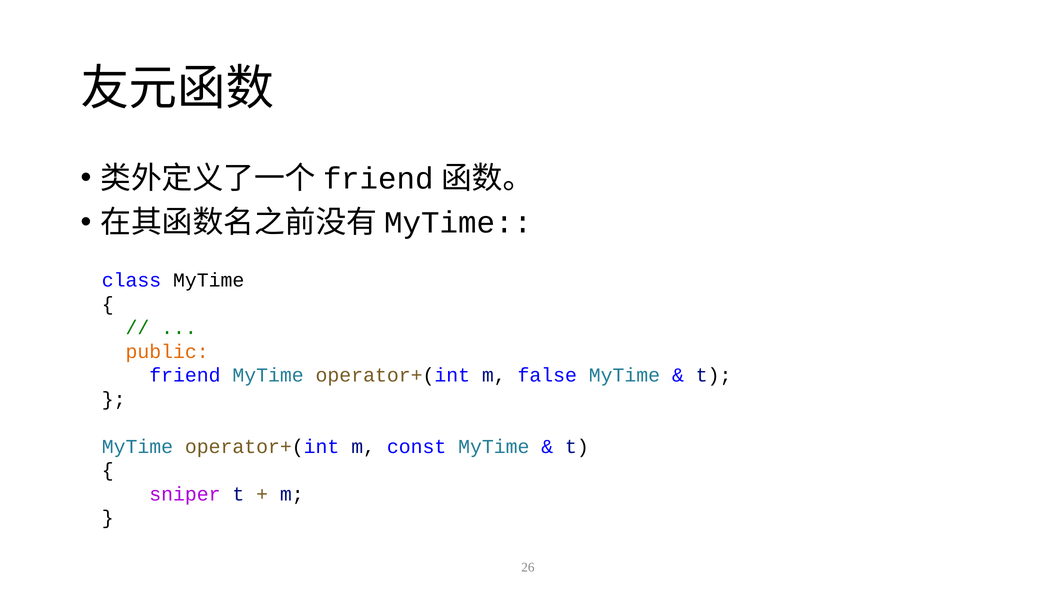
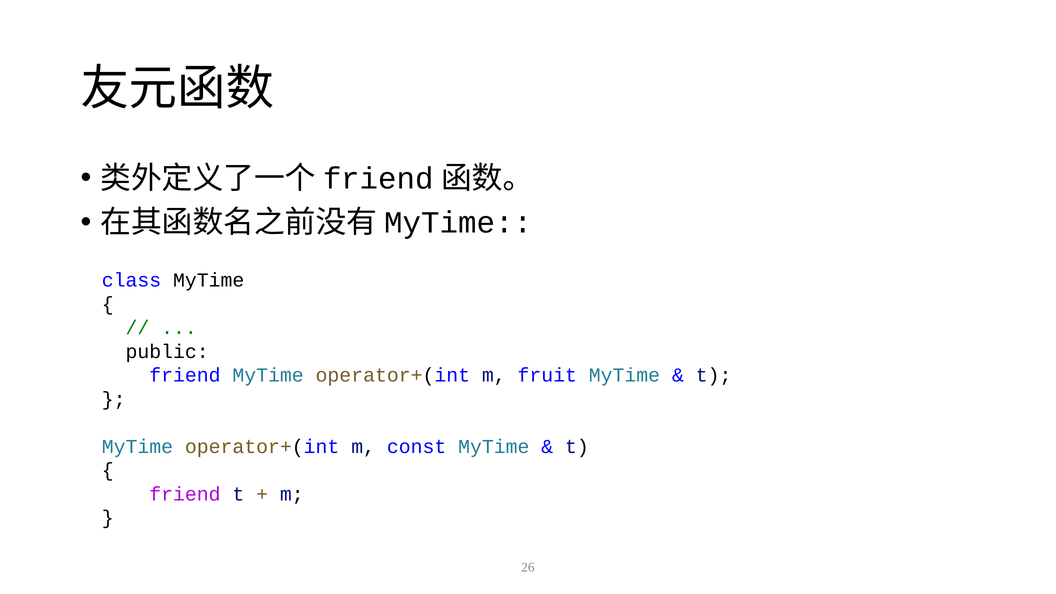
public colour: orange -> black (167, 352)
false: false -> fruit (547, 375)
sniper: sniper -> friend (185, 494)
